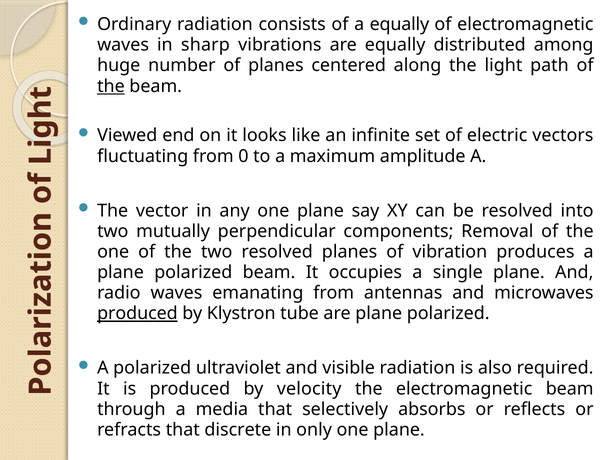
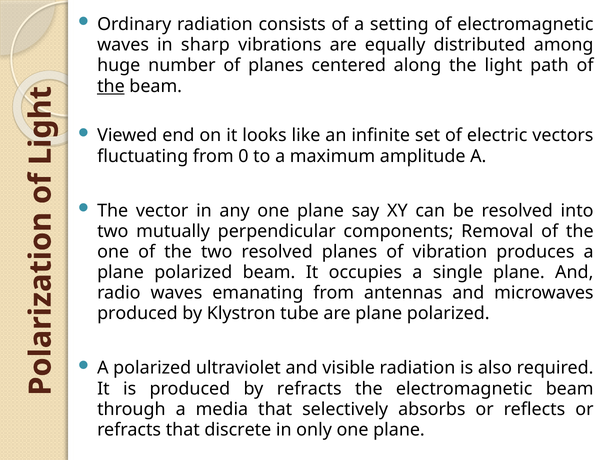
a equally: equally -> setting (399, 24)
produced underline: present -> none (137, 314)
by velocity: velocity -> refracts (309, 389)
